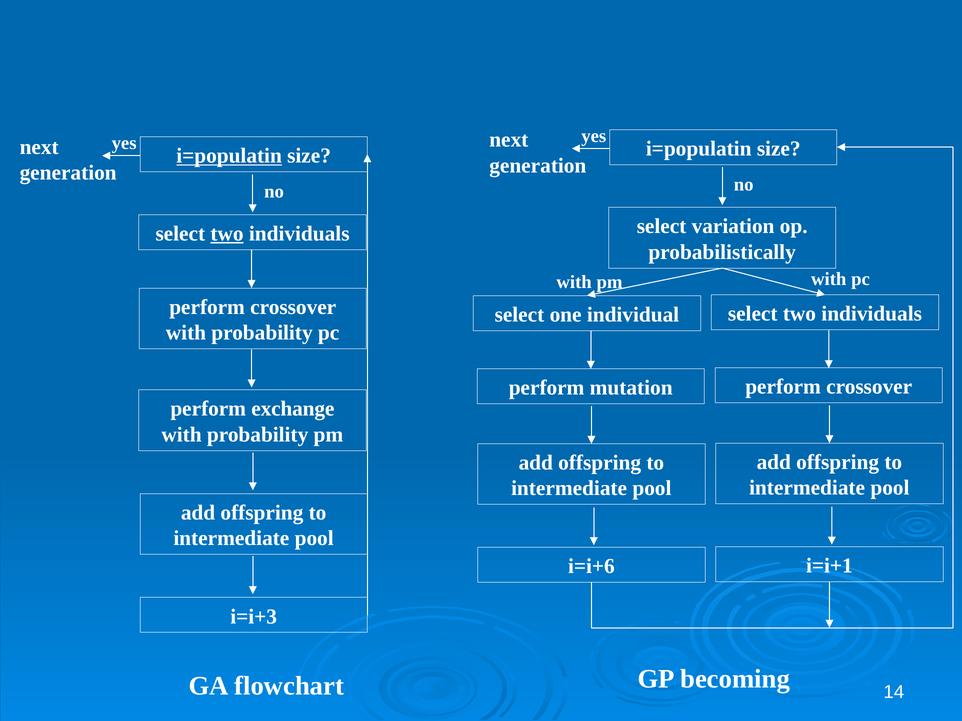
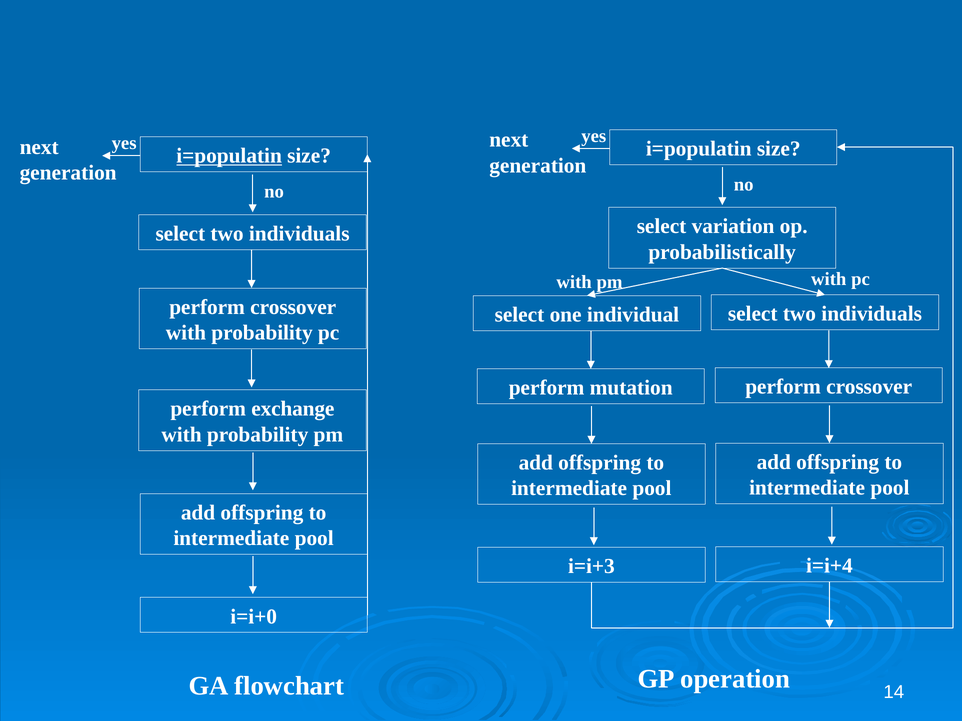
two underline: present -> none (227, 234)
i=i+1: i=i+1 -> i=i+4 (829, 566)
i=i+6: i=i+6 -> i=i+3 (591, 567)
i=i+3: i=i+3 -> i=i+0 (254, 617)
becoming: becoming -> operation (735, 679)
